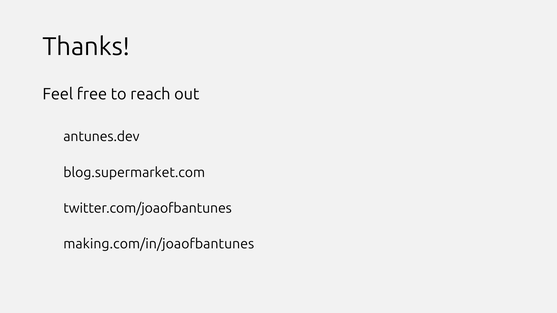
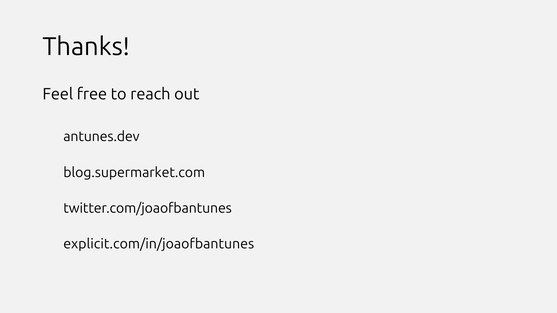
making.com/in/joaofbantunes: making.com/in/joaofbantunes -> explicit.com/in/joaofbantunes (159, 244)
